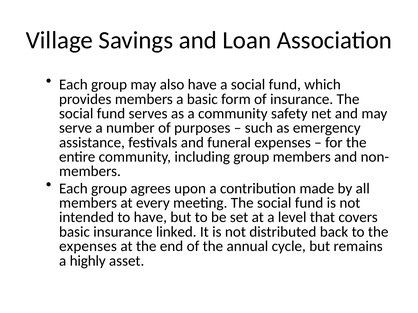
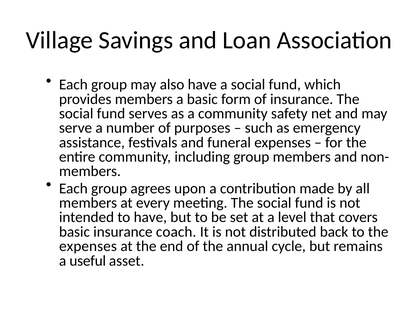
linked: linked -> coach (176, 232)
highly: highly -> useful (88, 261)
